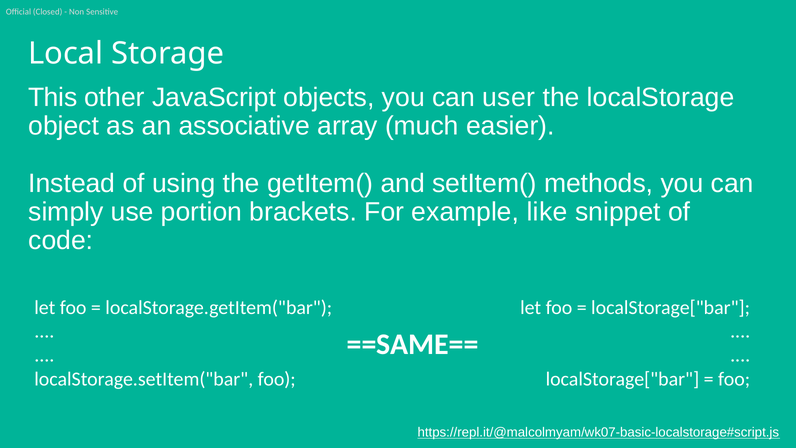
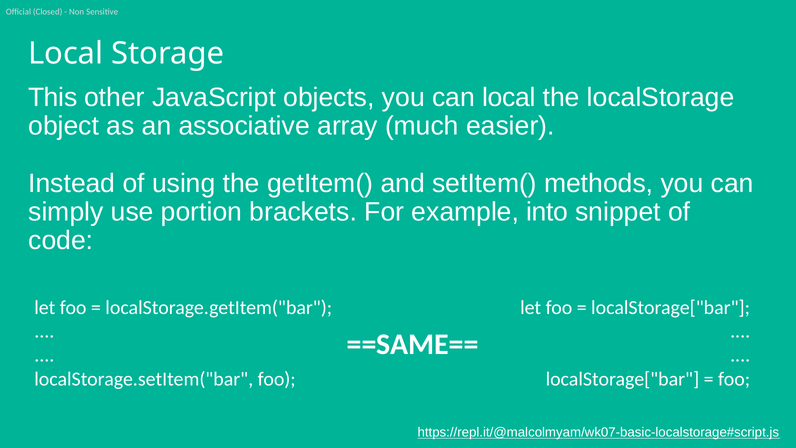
can user: user -> local (509, 97)
like: like -> into (547, 212)
